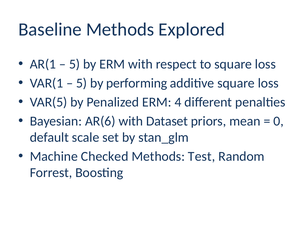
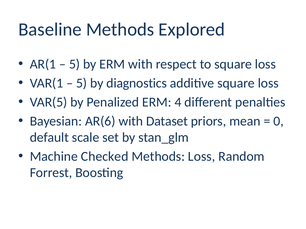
performing: performing -> diagnostics (137, 83)
Methods Test: Test -> Loss (202, 157)
